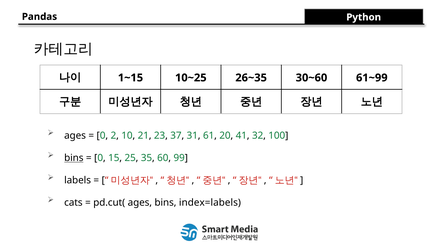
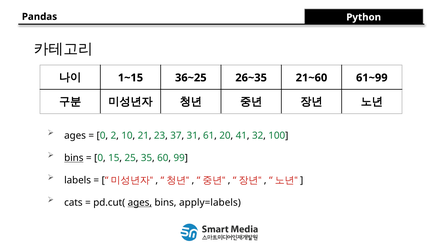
10~25: 10~25 -> 36~25 (191, 78)
30~60: 30~60 -> 21~60 (311, 78)
ages underline: none -> present (140, 203)
index=labels: index=labels -> apply=labels (210, 203)
